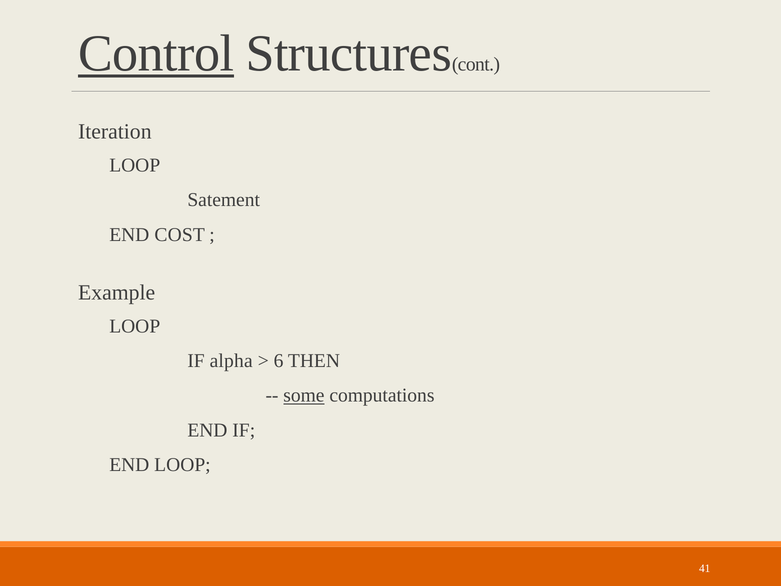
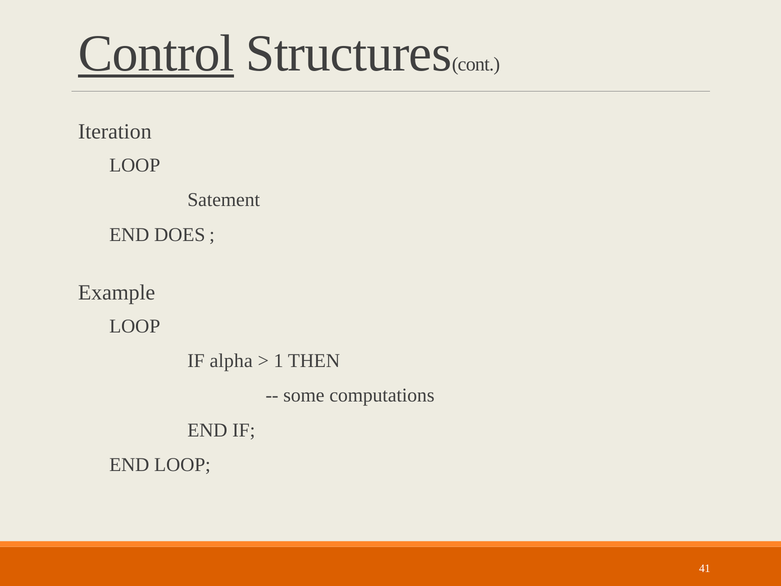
COST: COST -> DOES (180, 235)
6: 6 -> 1 (279, 361)
some underline: present -> none (304, 395)
